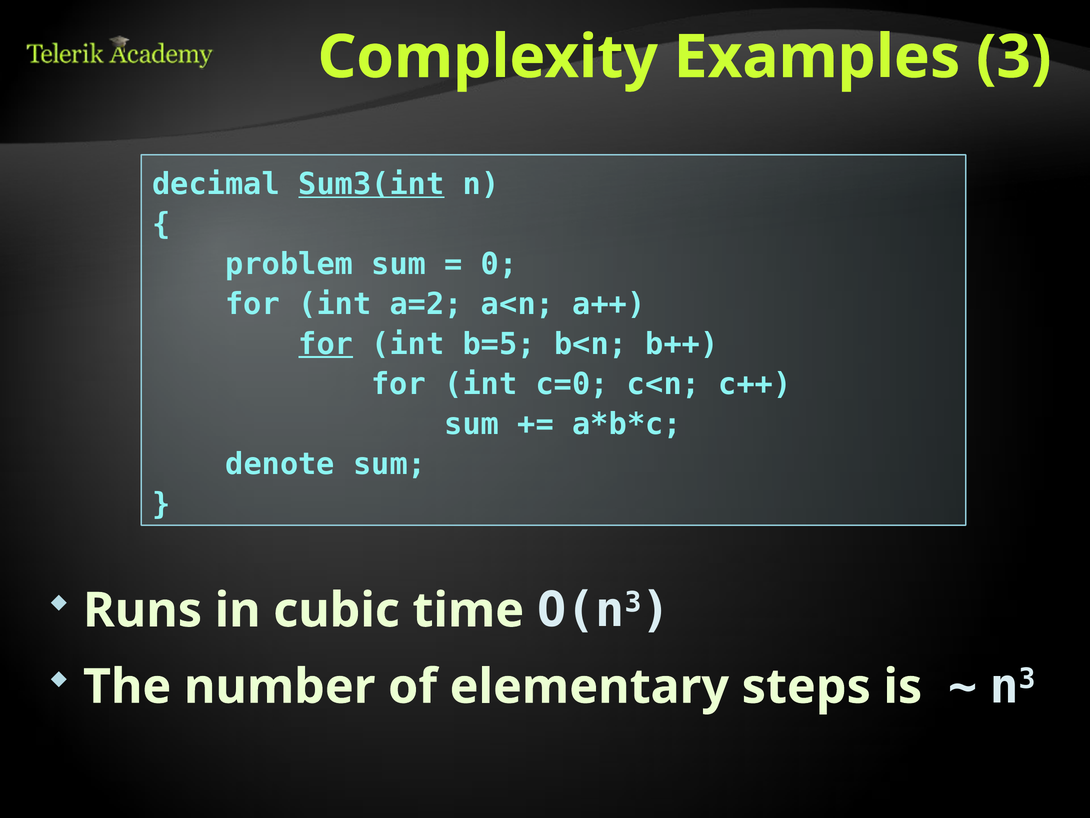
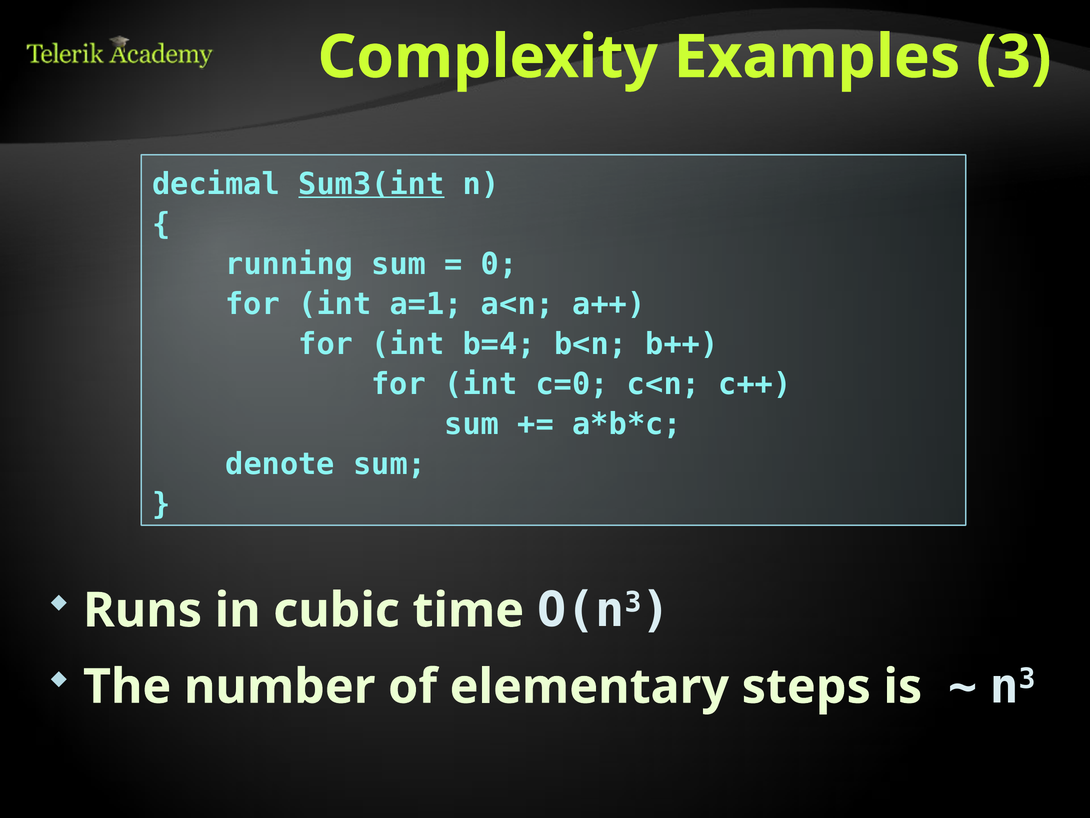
problem: problem -> running (289, 264)
a=2: a=2 -> a=1 (426, 304)
for underline: present -> none (326, 344)
b=5: b=5 -> b=4 (499, 344)
